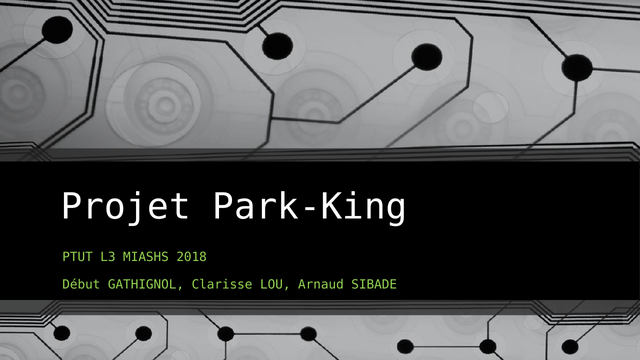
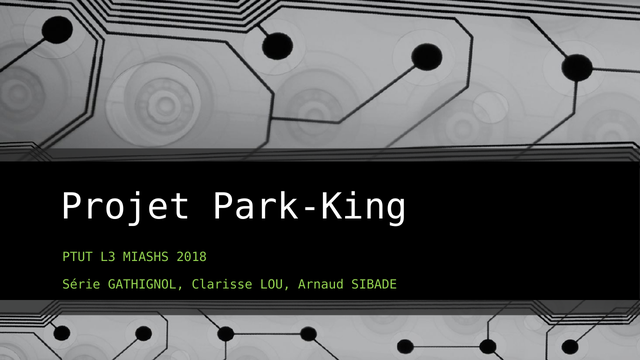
Début: Début -> Série (81, 285)
